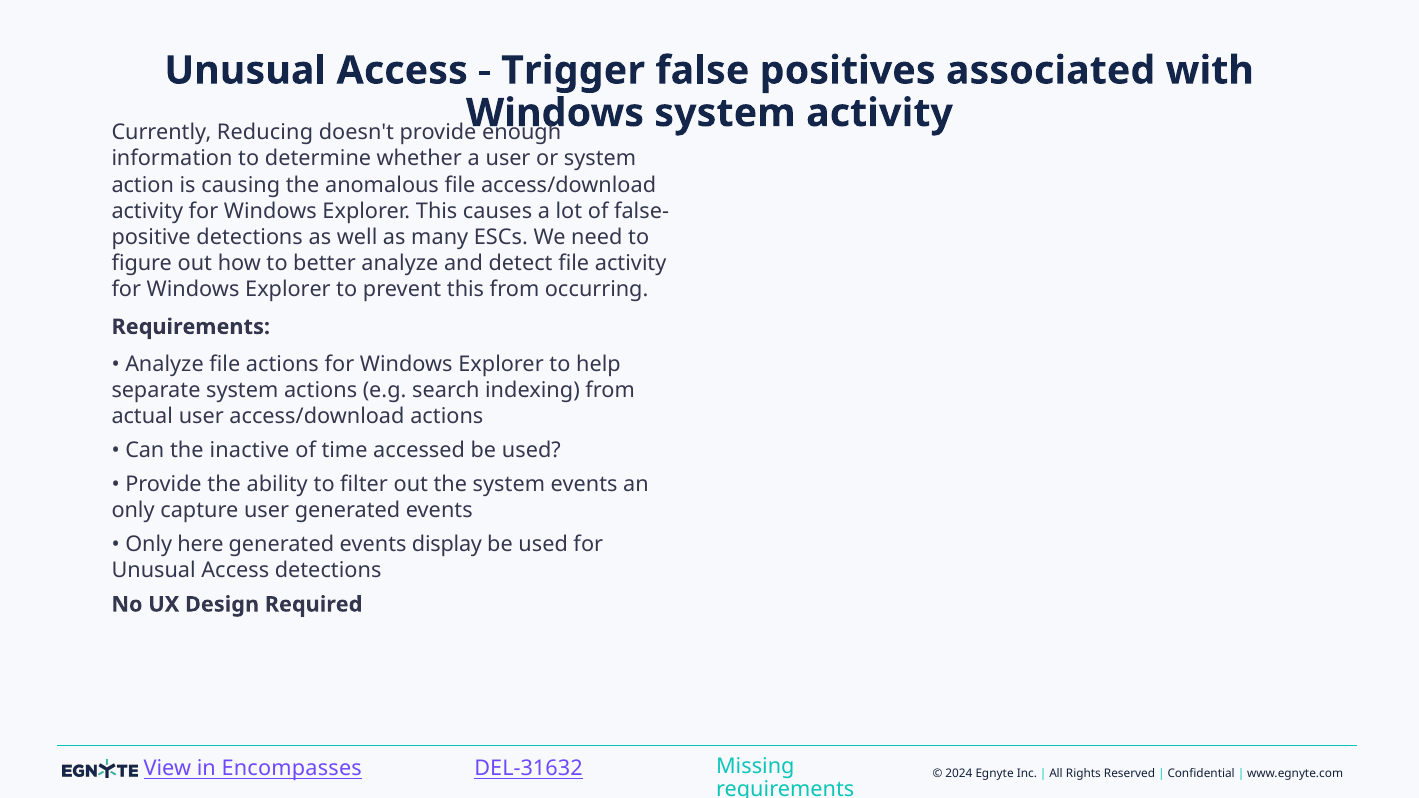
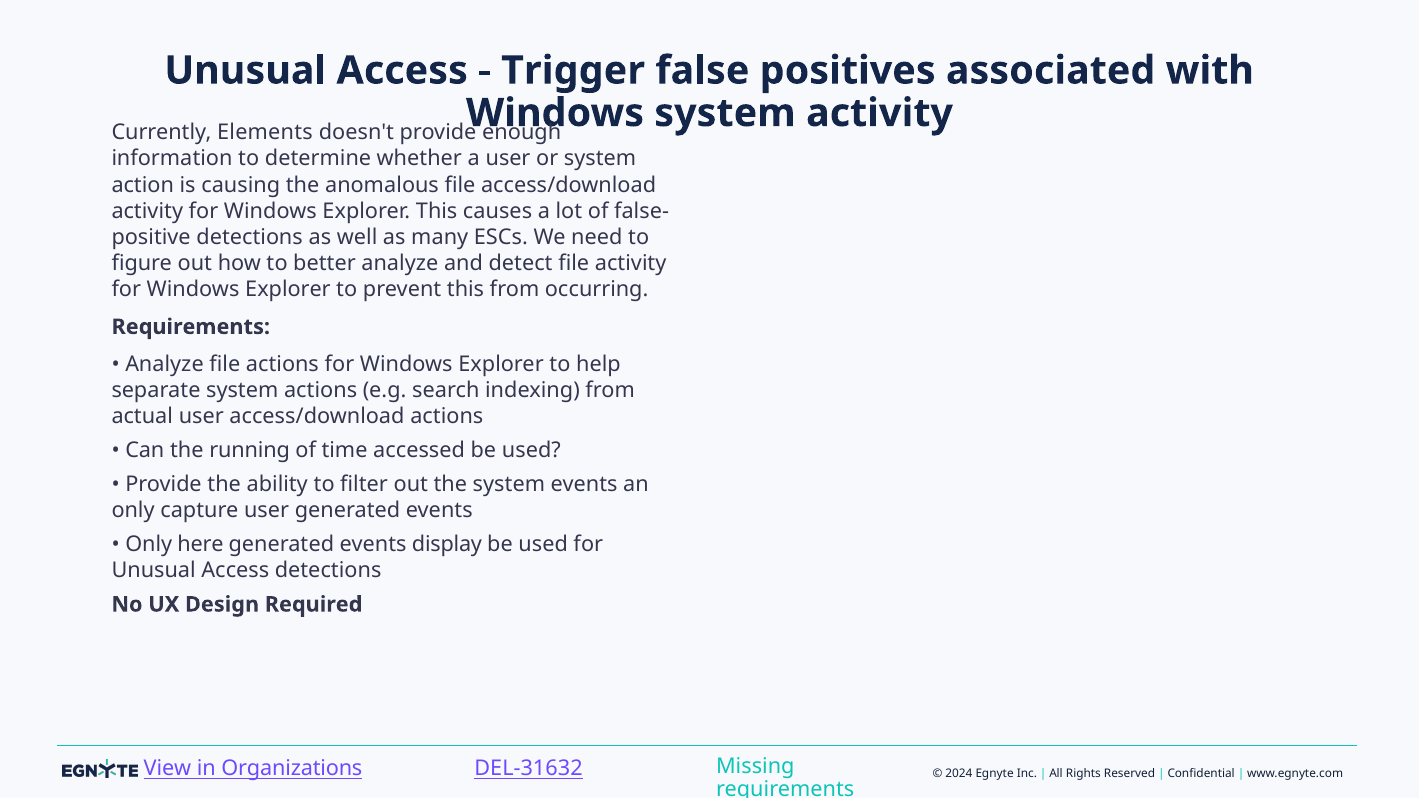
Reducing: Reducing -> Elements (265, 133)
inactive: inactive -> running (250, 451)
Encompasses: Encompasses -> Organizations (292, 769)
